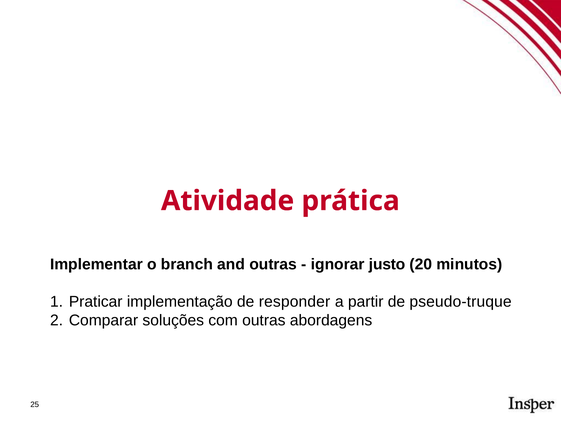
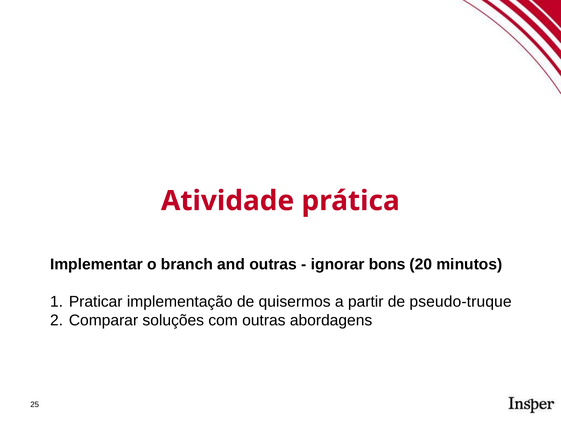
justo: justo -> bons (387, 264)
responder: responder -> quisermos (295, 301)
